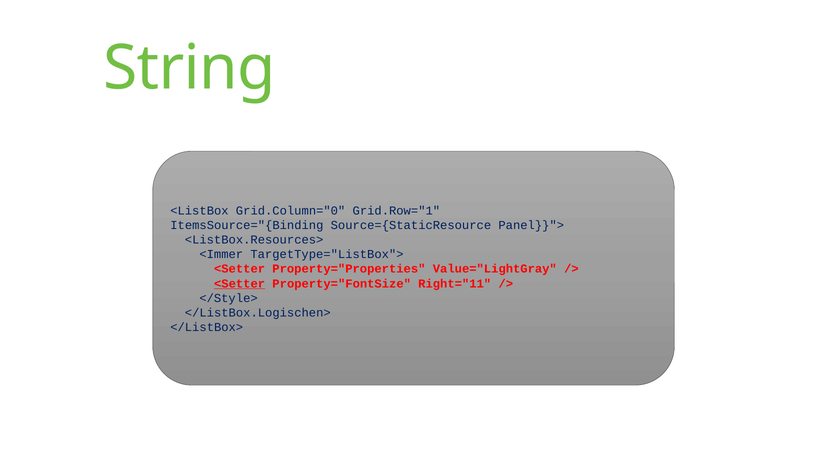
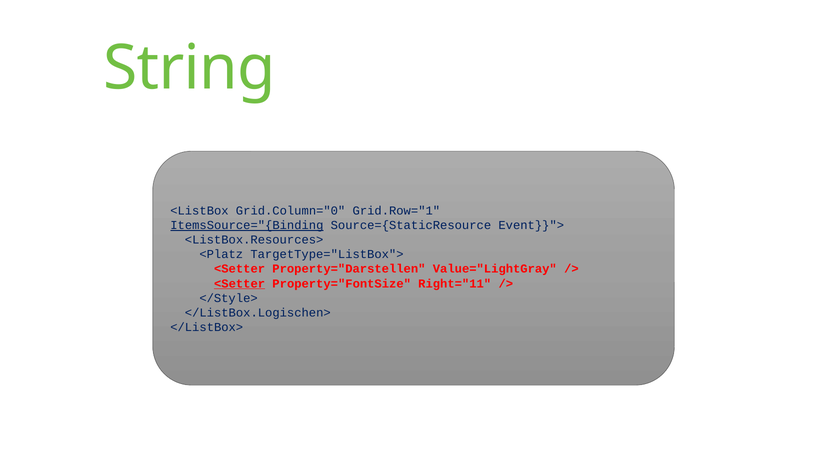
ItemsSource="{Binding underline: none -> present (247, 225)
Panel}}">: Panel}}"> -> Event}}"> (531, 225)
<Immer: <Immer -> <Platz (221, 254)
Property="Properties: Property="Properties -> Property="Darstellen (349, 269)
